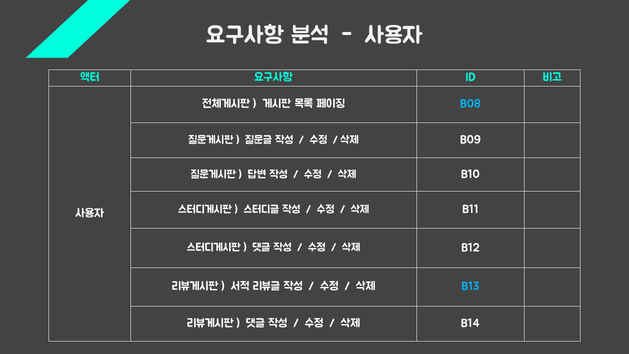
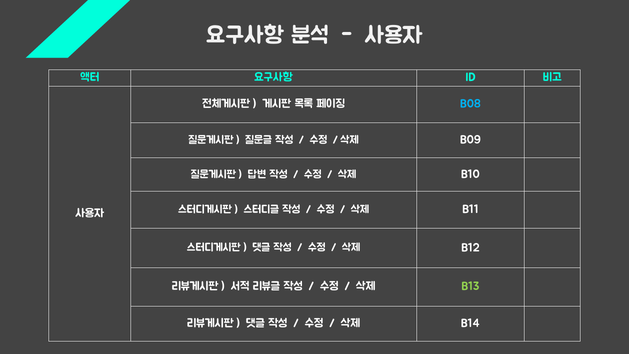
B13 colour: light blue -> light green (471, 286)
